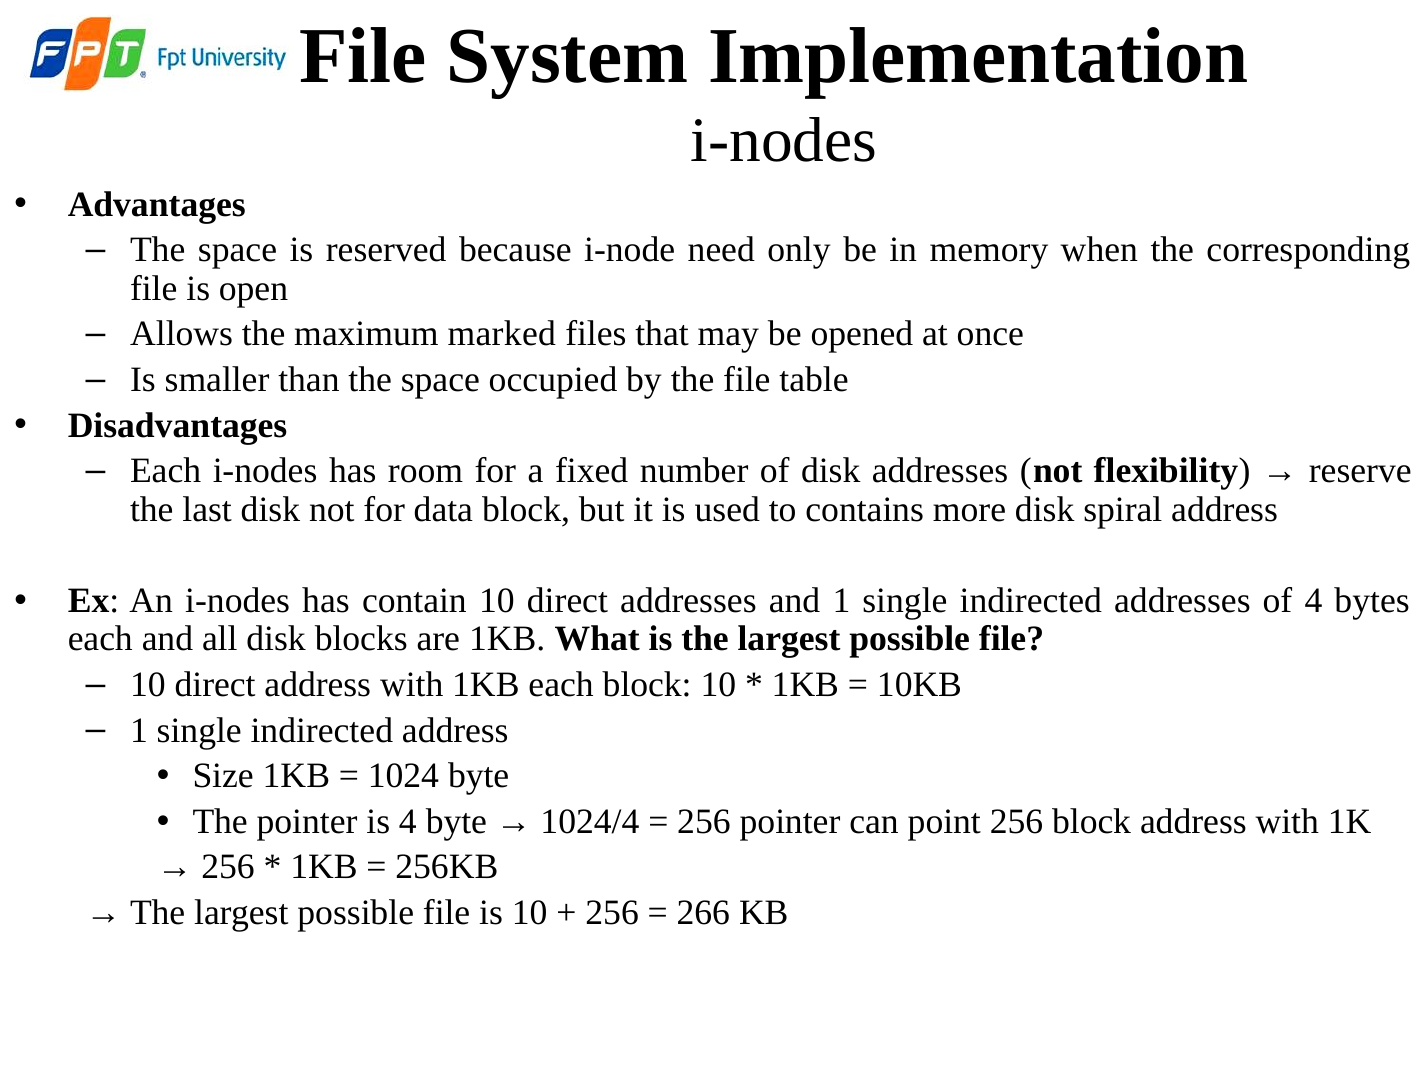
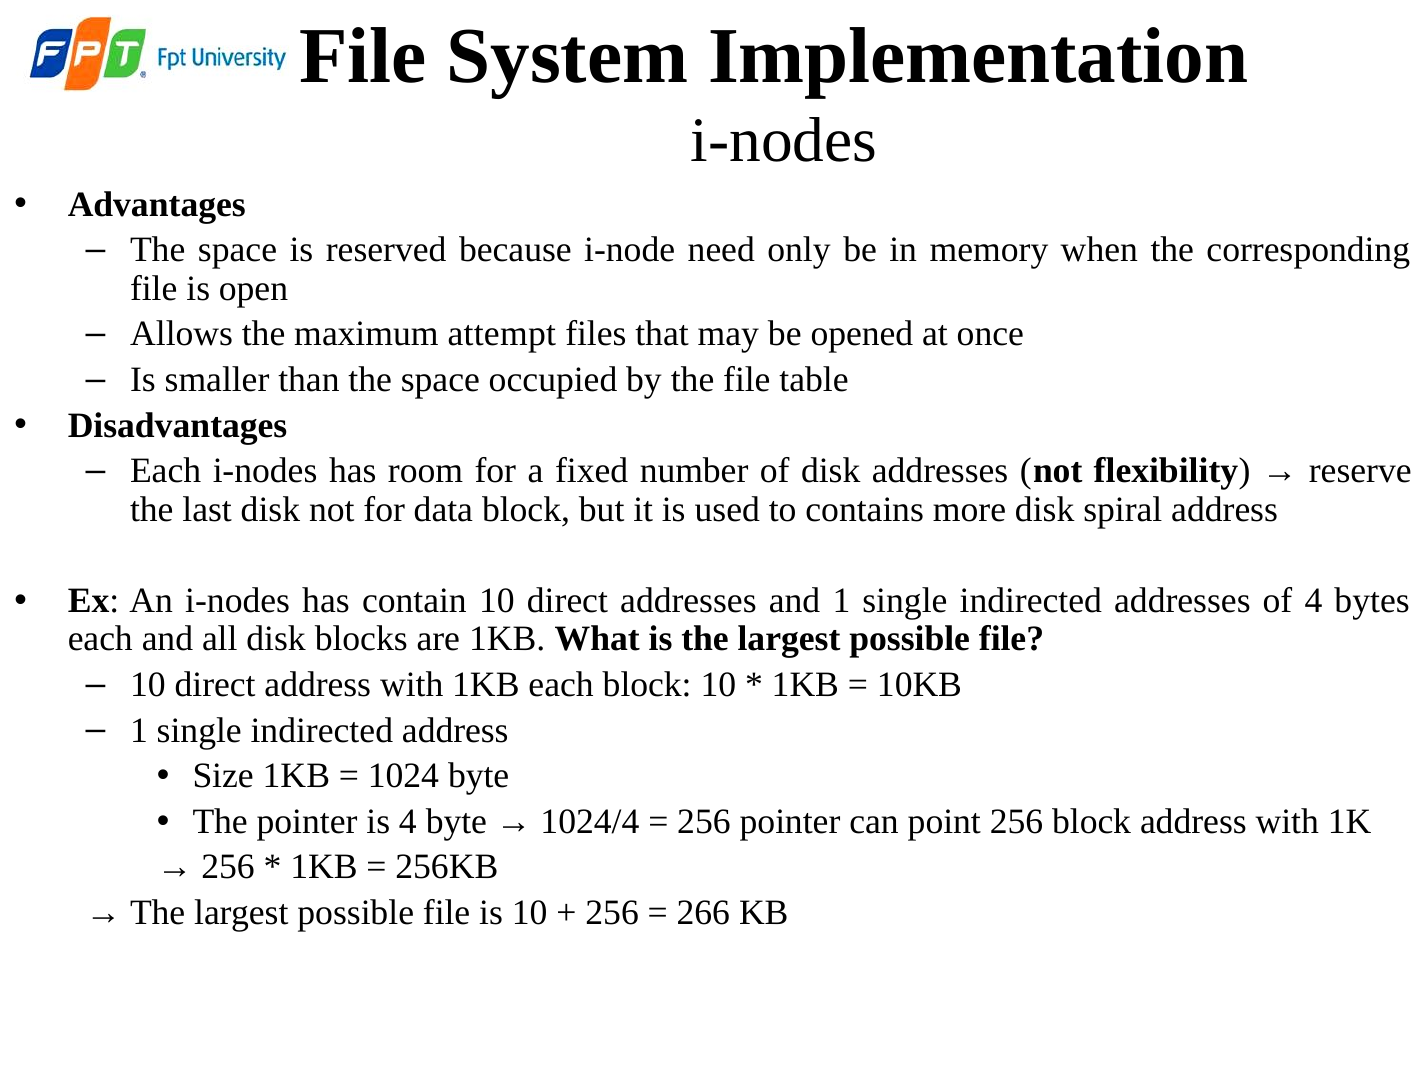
marked: marked -> attempt (502, 334)
